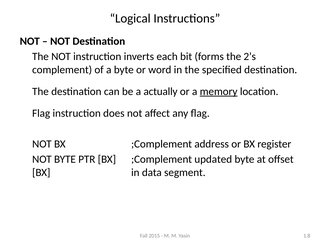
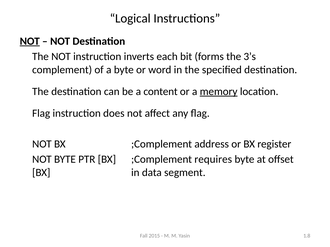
NOT underline: none -> present (30, 41)
2’s: 2’s -> 3’s (250, 57)
actually: actually -> content (161, 92)
updated: updated -> requires (213, 160)
